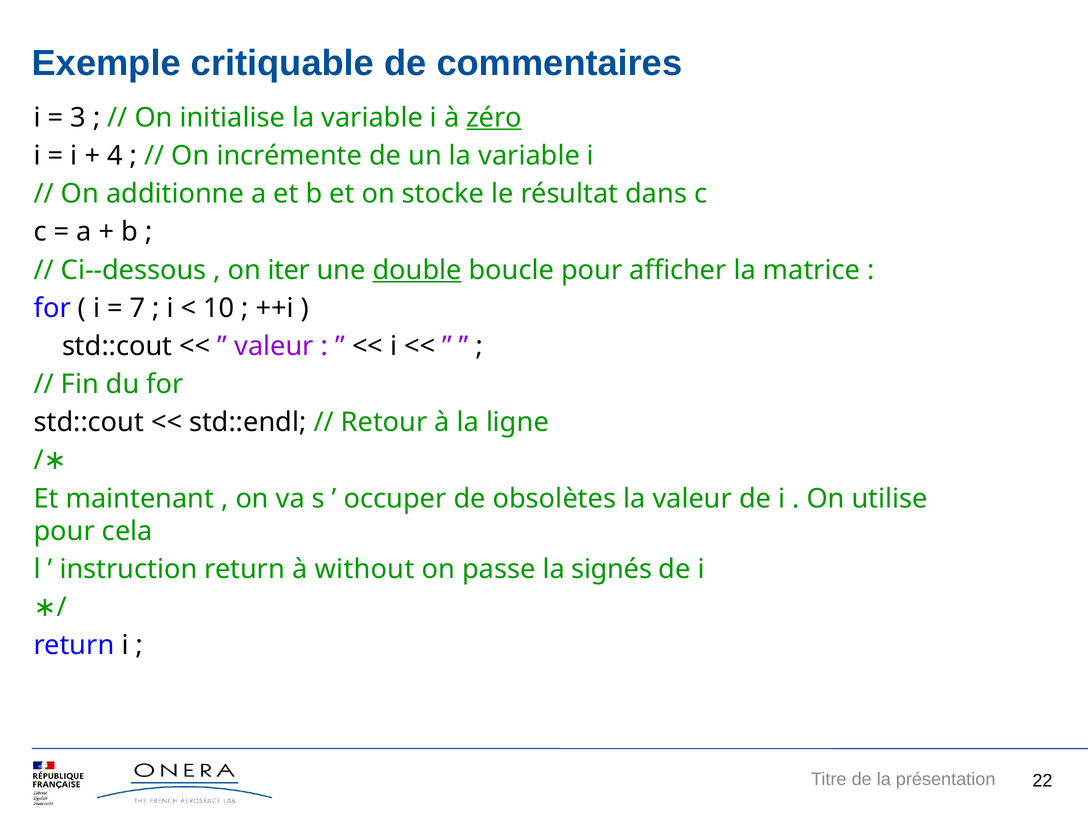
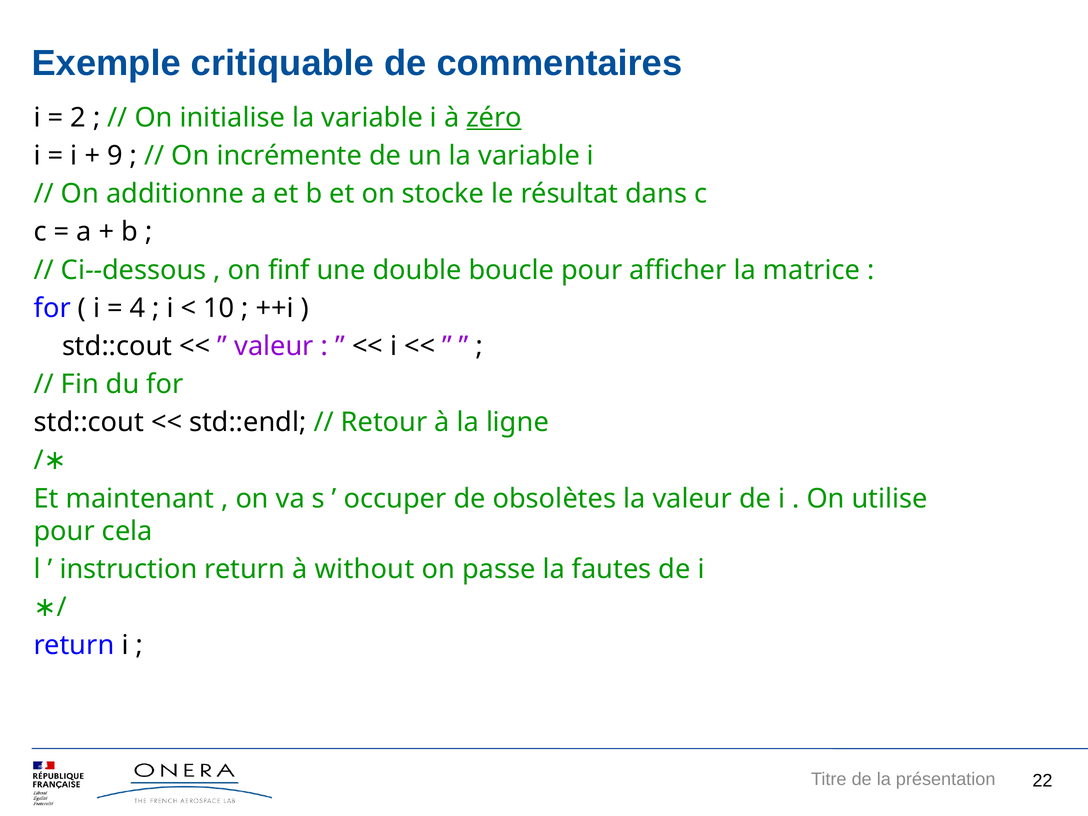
3: 3 -> 2 (78, 118)
4: 4 -> 9 (115, 156)
iter: iter -> finf (289, 270)
double underline: present -> none (417, 270)
7: 7 -> 4 (137, 308)
signés: signés -> fautes (612, 569)
